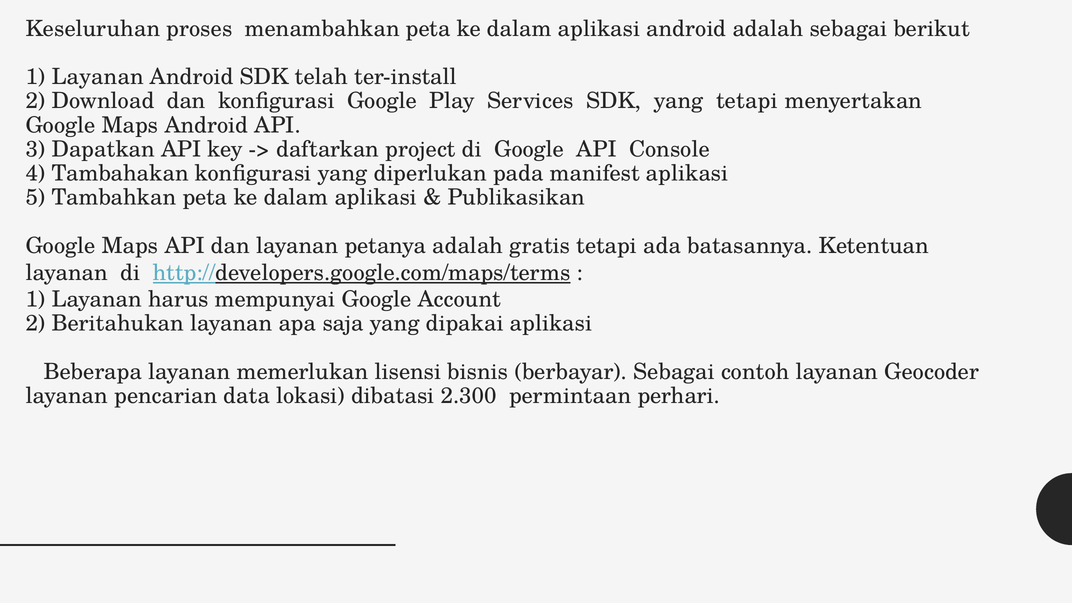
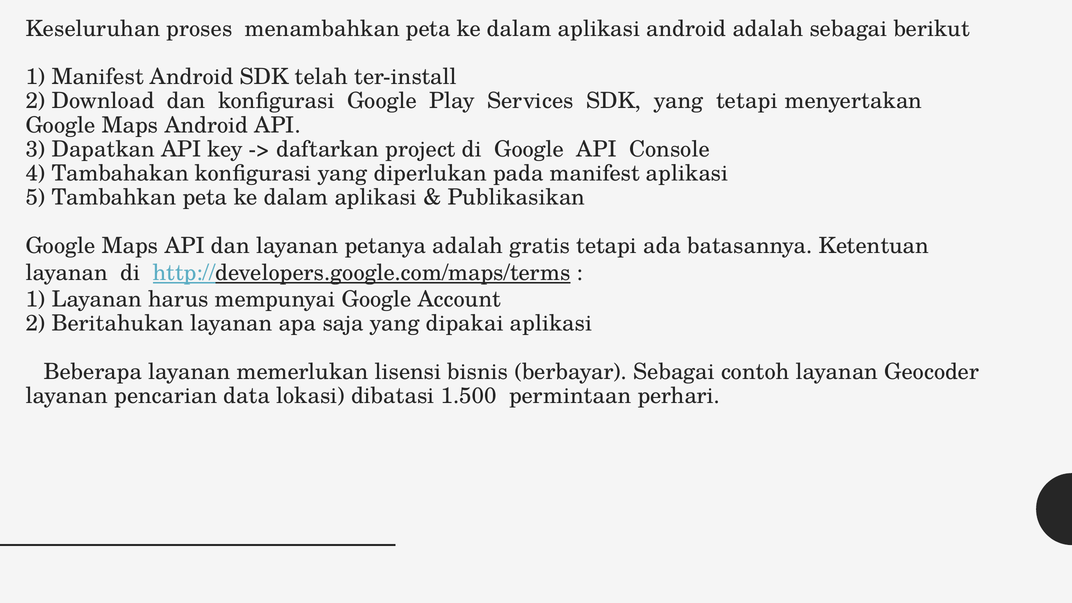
Layanan: Layanan -> Manifest (98, 77)
2.300: 2.300 -> 1.500 (469, 396)
